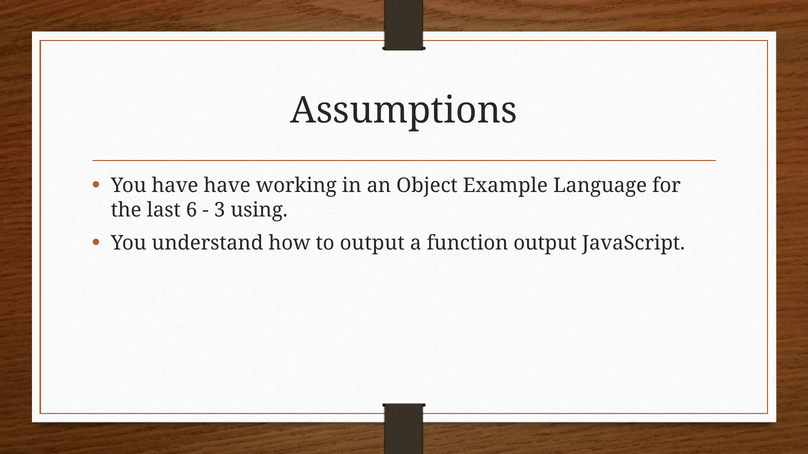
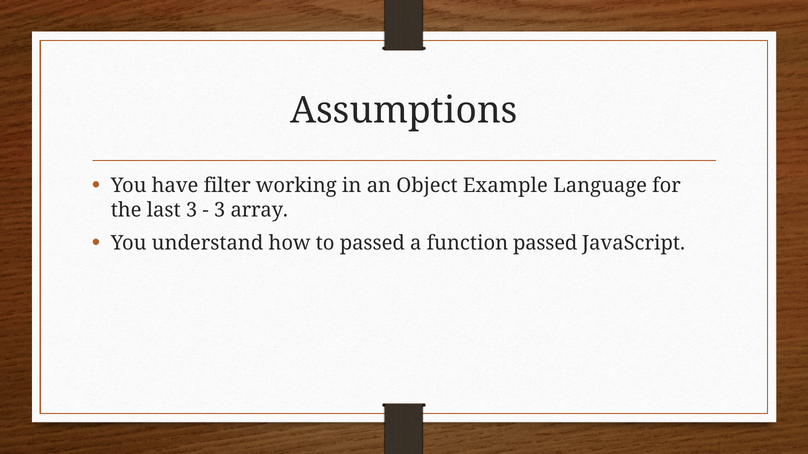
have have: have -> filter (227, 186)
last 6: 6 -> 3 (192, 210)
using: using -> array (259, 210)
to output: output -> passed (372, 244)
function output: output -> passed (545, 244)
